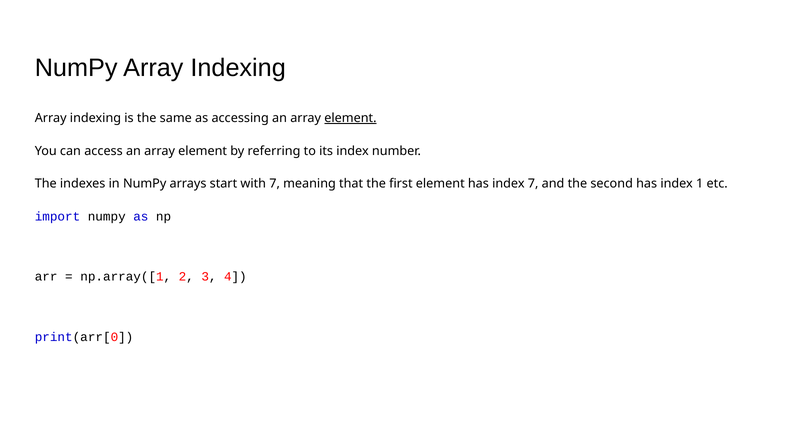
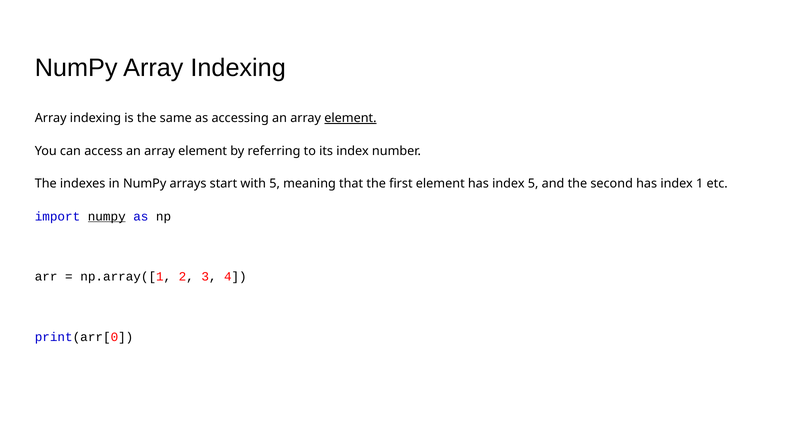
with 7: 7 -> 5 (275, 184)
index 7: 7 -> 5 (533, 184)
numpy underline: none -> present (107, 217)
